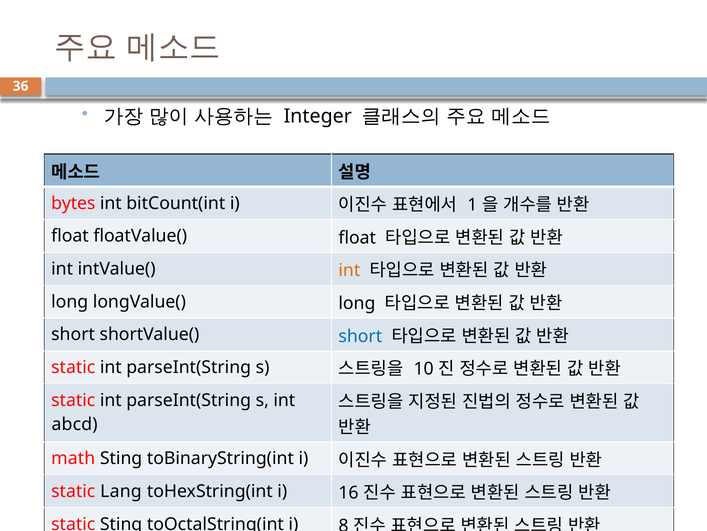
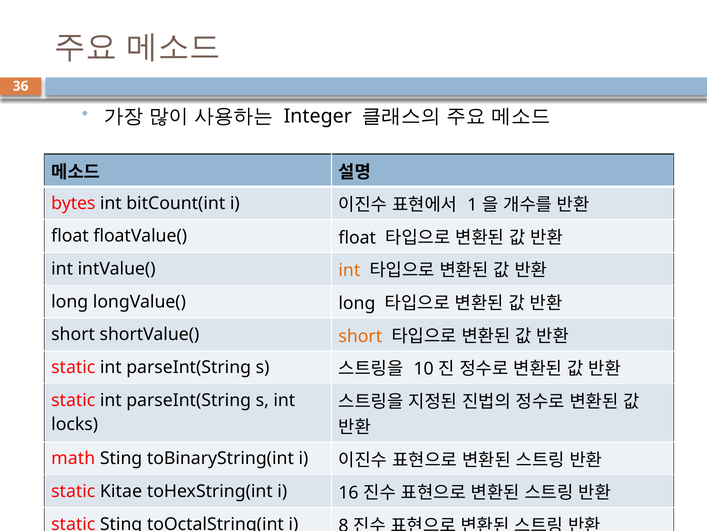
short colour: blue -> orange (360, 336)
abcd: abcd -> locks (75, 424)
Lang: Lang -> Kitae (121, 491)
